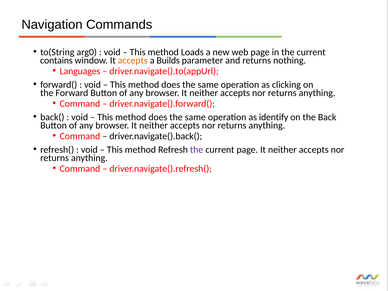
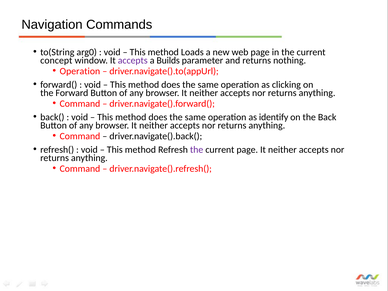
contains: contains -> concept (56, 60)
accepts colour: orange -> purple (133, 60)
Languages: Languages -> Operation (80, 71)
